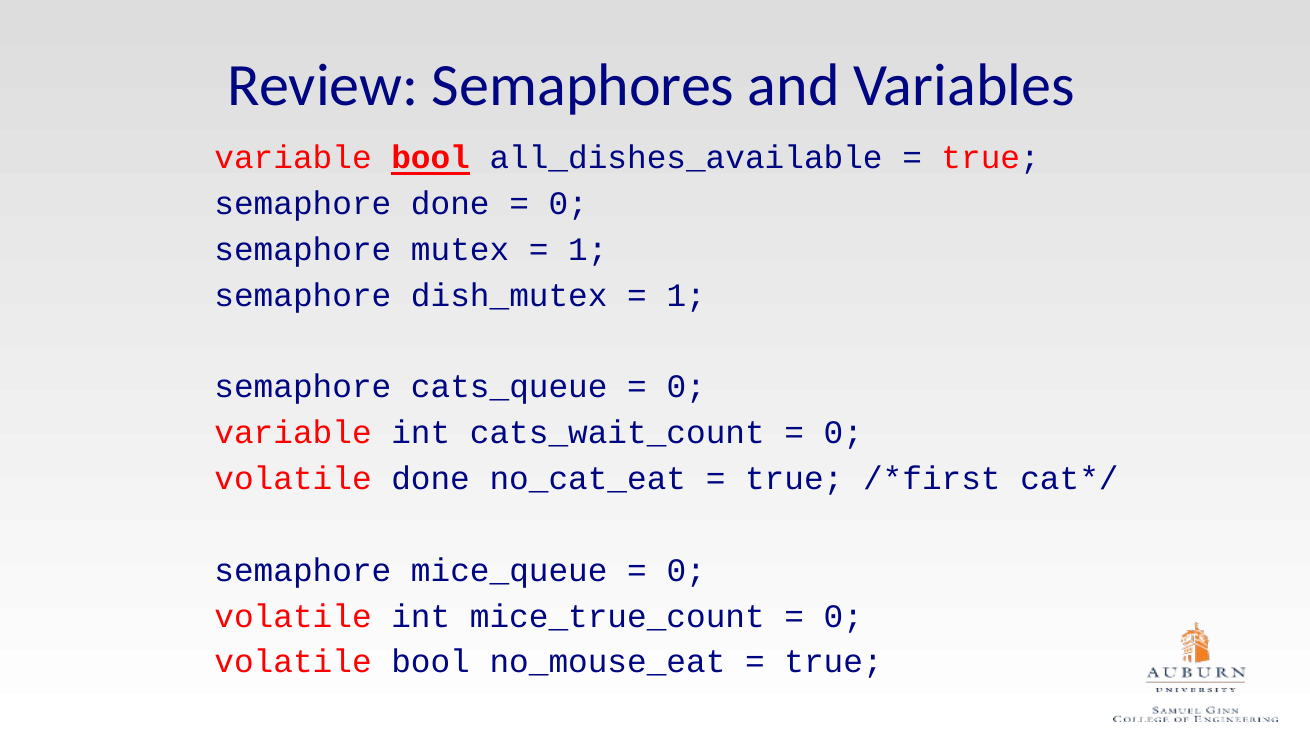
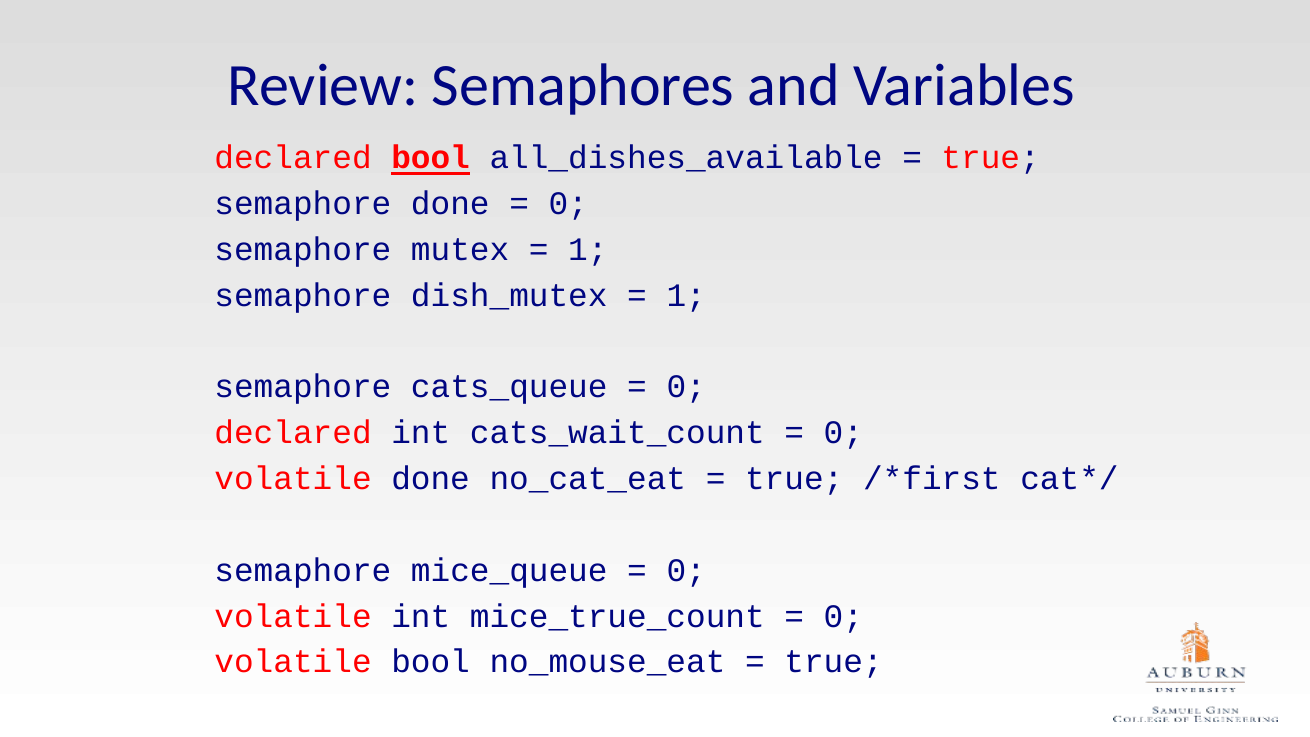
variable: variable -> declared (293, 158)
variable: variable -> declared (293, 433)
